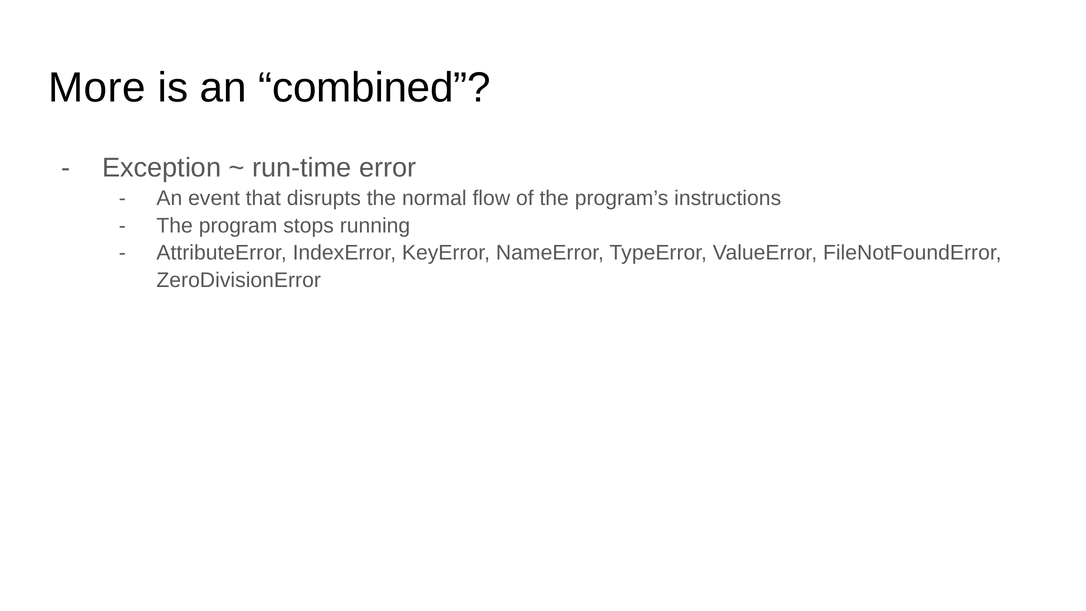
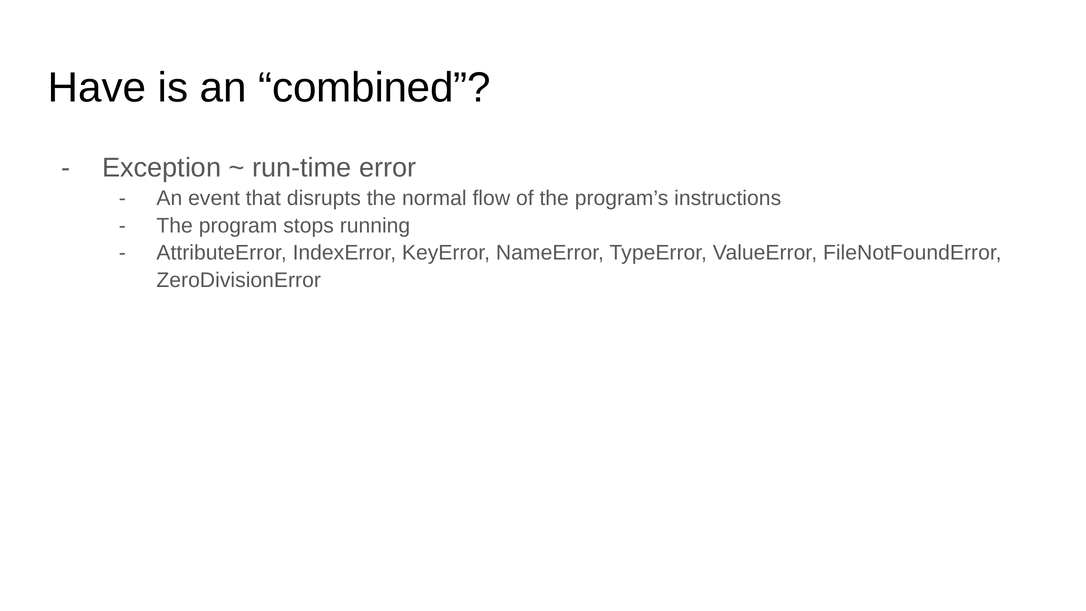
More: More -> Have (97, 88)
